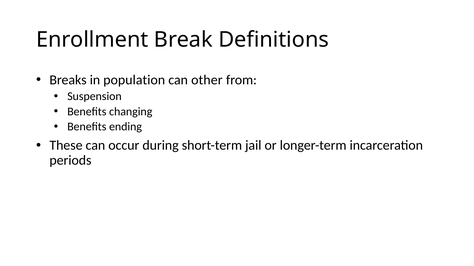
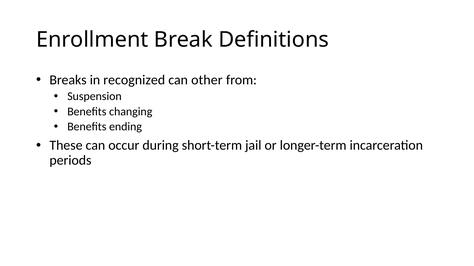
population: population -> recognized (134, 80)
